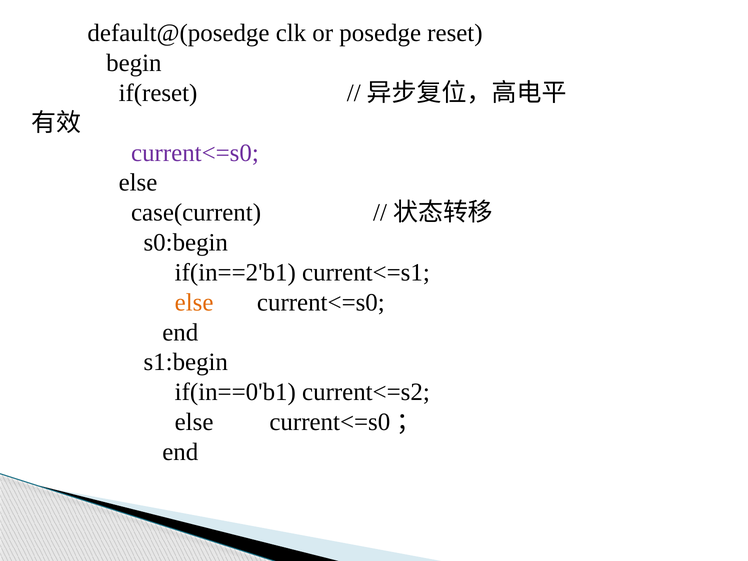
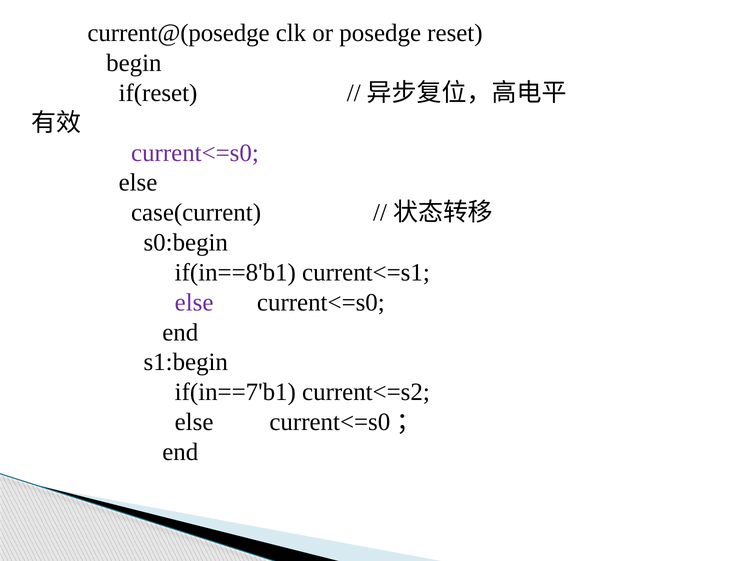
default@(posedge: default@(posedge -> current@(posedge (179, 33)
if(in==2'b1: if(in==2'b1 -> if(in==8'b1 (235, 273)
else colour: orange -> purple (194, 302)
if(in==0'b1: if(in==0'b1 -> if(in==7'b1 (235, 392)
